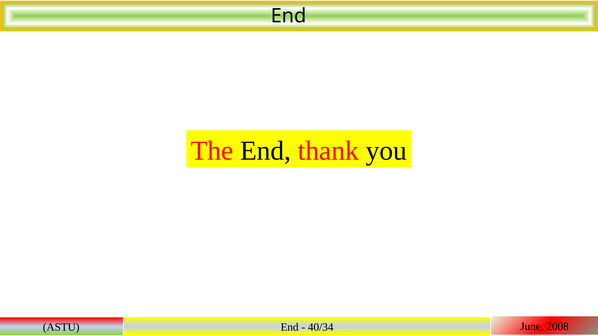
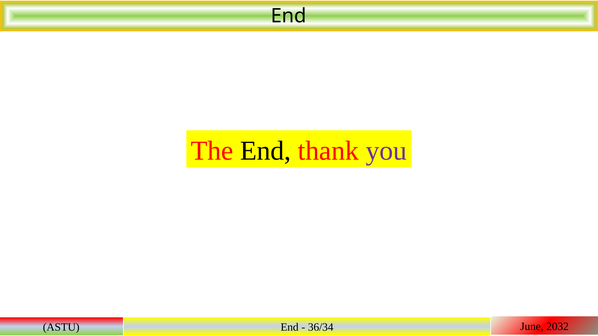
you colour: black -> purple (386, 151)
40/34: 40/34 -> 36/34 (321, 327)
2008: 2008 -> 2032 (558, 327)
